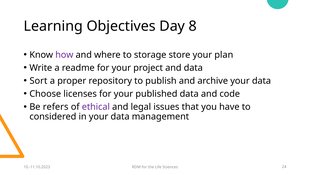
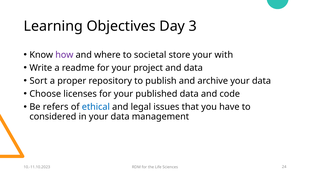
8: 8 -> 3 (193, 26)
storage: storage -> societal (150, 55)
plan: plan -> with (224, 55)
ethical colour: purple -> blue (96, 106)
